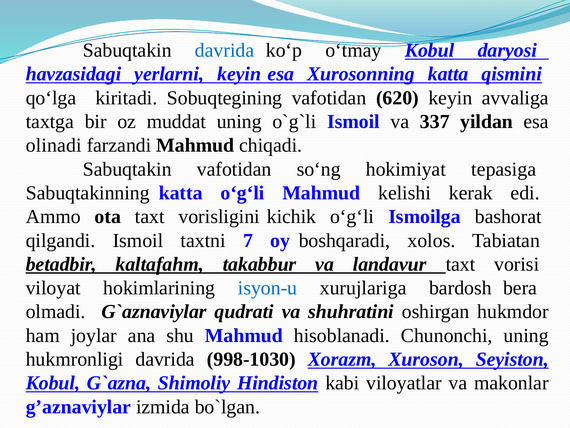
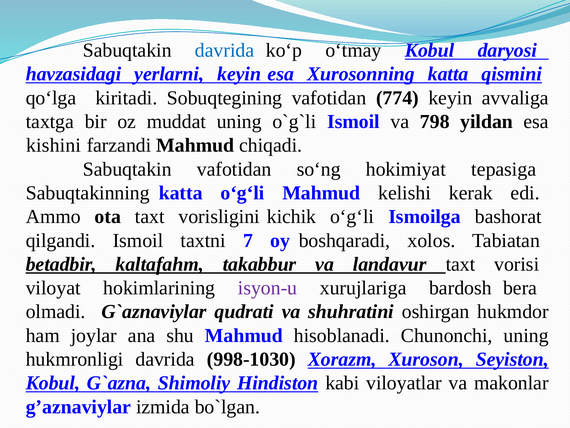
620: 620 -> 774 (397, 98)
337: 337 -> 798 (435, 121)
olinadi: olinadi -> kishini (54, 145)
isyon-u colour: blue -> purple (268, 288)
